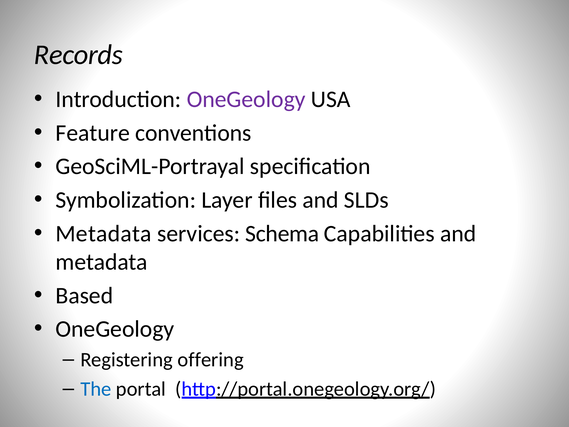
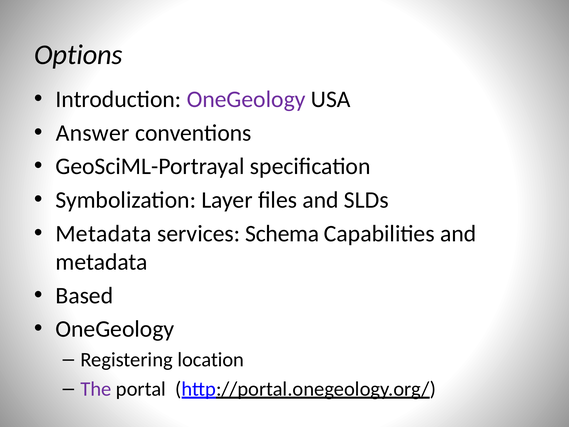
Records: Records -> Options (78, 55)
Feature: Feature -> Answer (93, 133)
offering: offering -> location (211, 360)
The colour: blue -> purple (96, 389)
